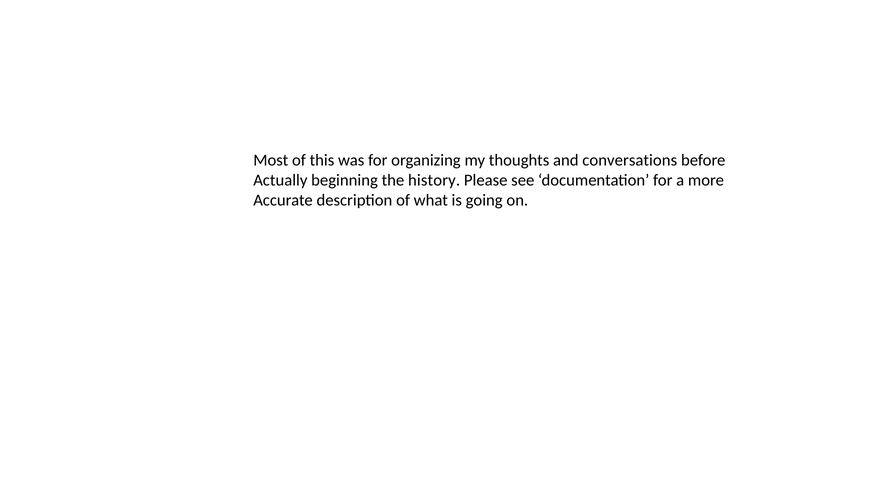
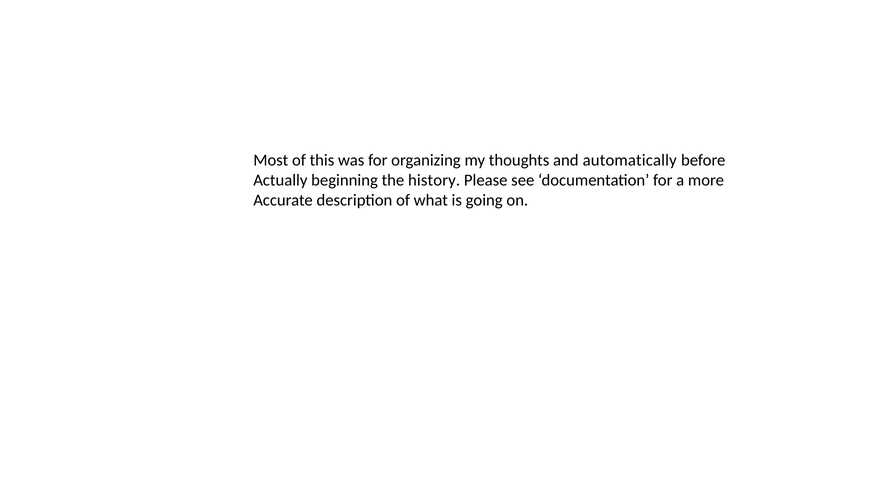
conversations: conversations -> automatically (630, 160)
